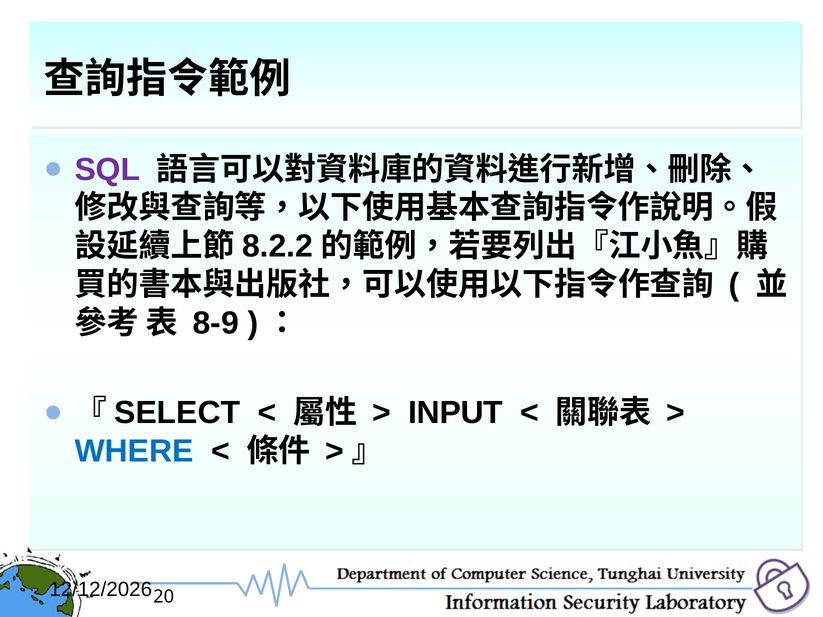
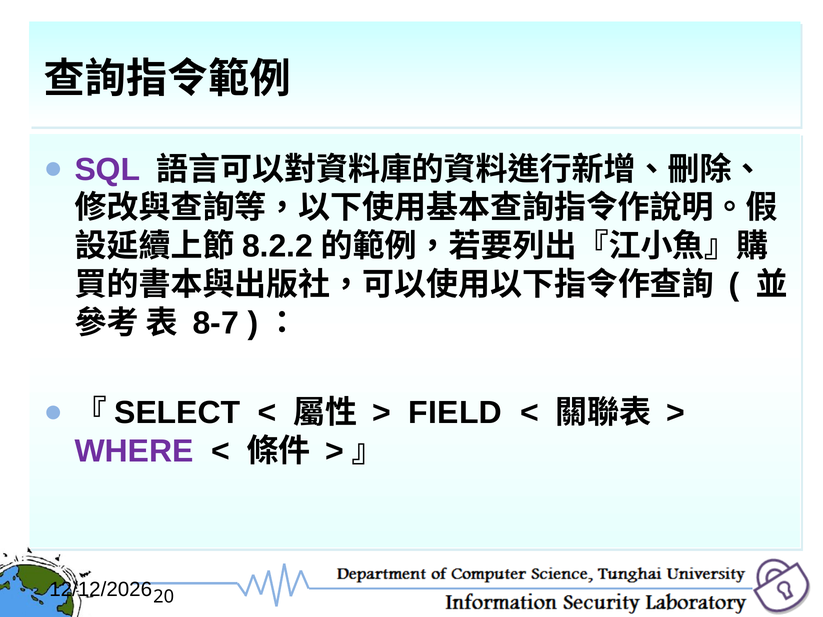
8-9: 8-9 -> 8-7 (216, 323)
INPUT: INPUT -> FIELD (455, 413)
WHERE colour: blue -> purple (134, 451)
